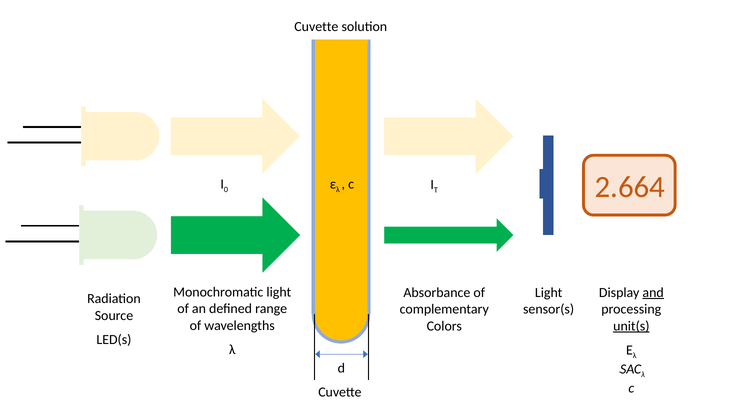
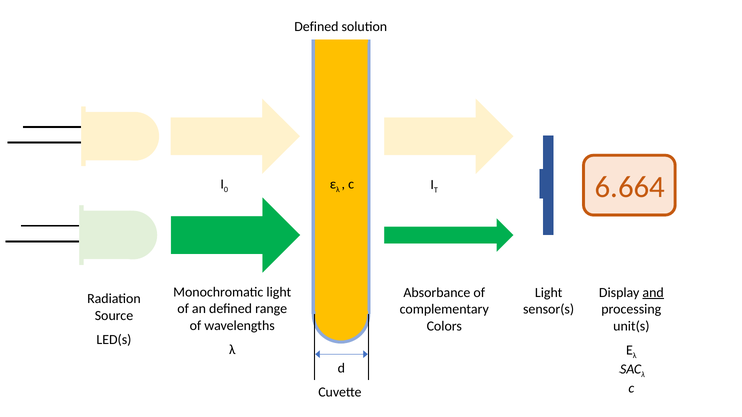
Cuvette: Cuvette -> Defined (316, 26)
2.664: 2.664 -> 6.664 (630, 187)
unit(s underline: present -> none (631, 326)
